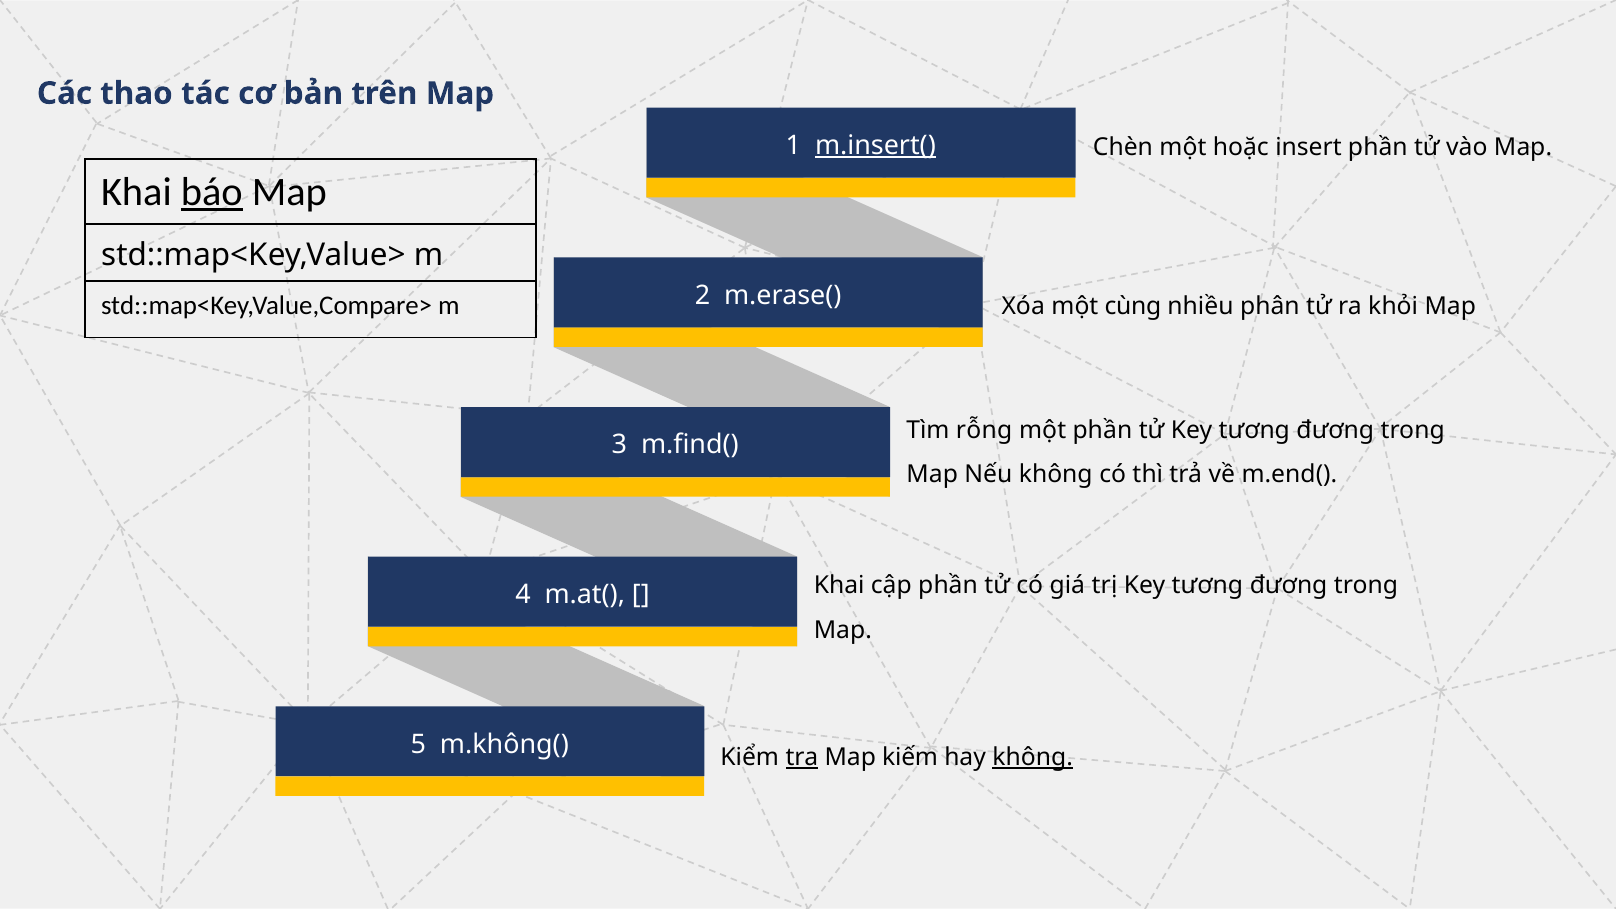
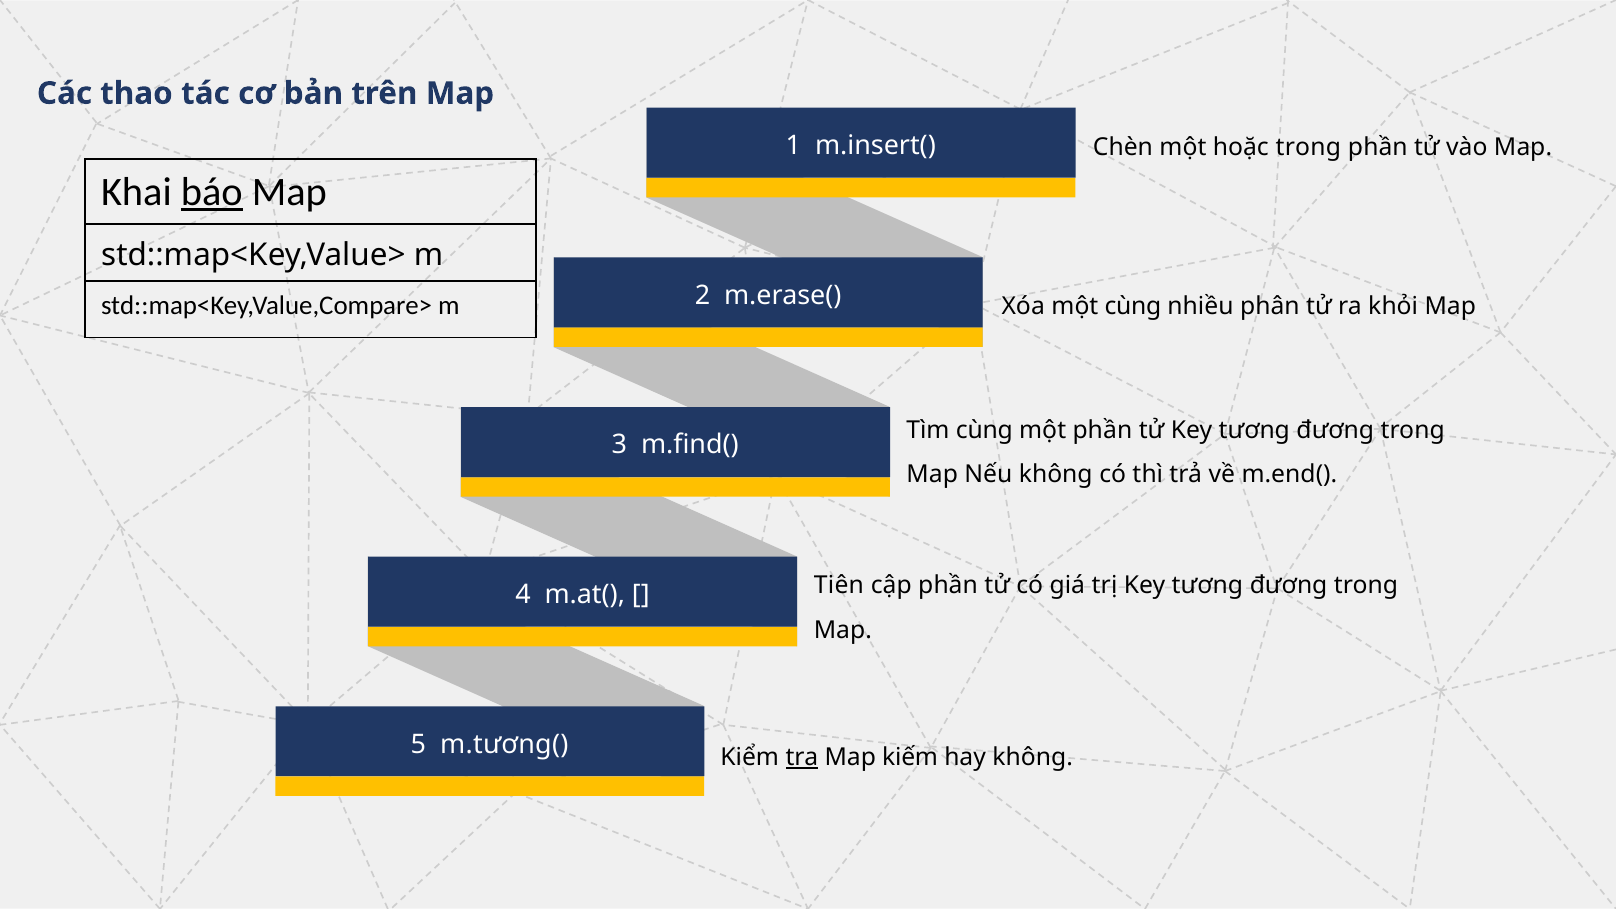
m.insert( underline: present -> none (875, 146)
hoặc insert: insert -> trong (1308, 147)
Tìm rỗng: rỗng -> cùng (984, 430)
Khai: Khai -> Tiên (839, 585)
m.không(: m.không( -> m.tương( (504, 744)
không underline: present -> none (1033, 757)
